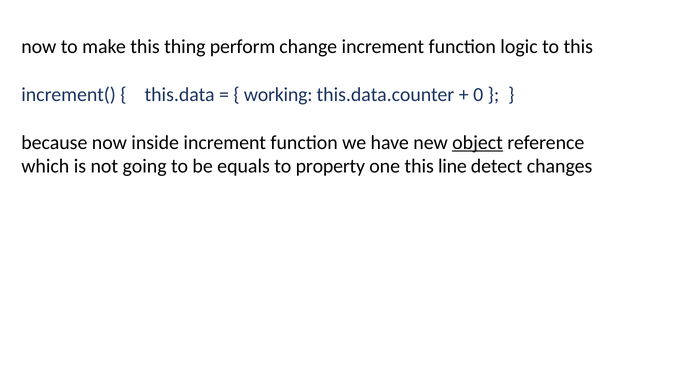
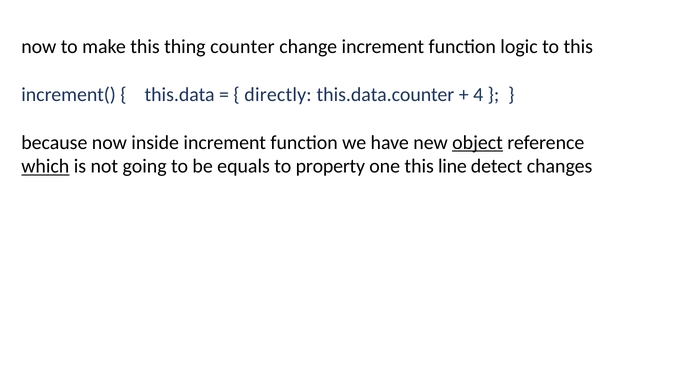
perform: perform -> counter (242, 47)
working: working -> directly (278, 95)
0: 0 -> 4 (478, 95)
which underline: none -> present (45, 166)
